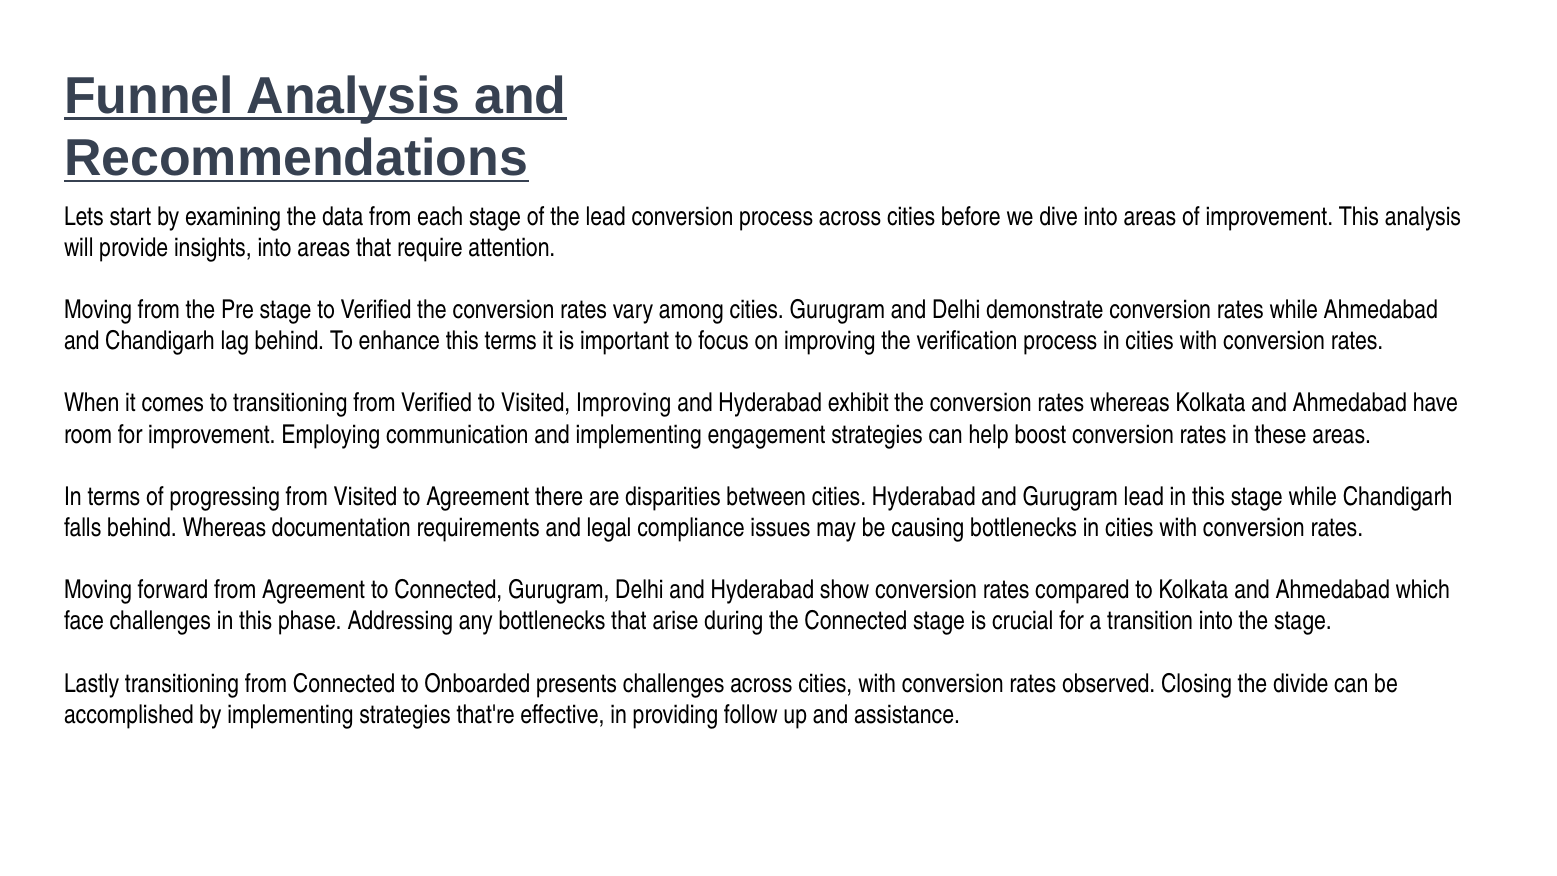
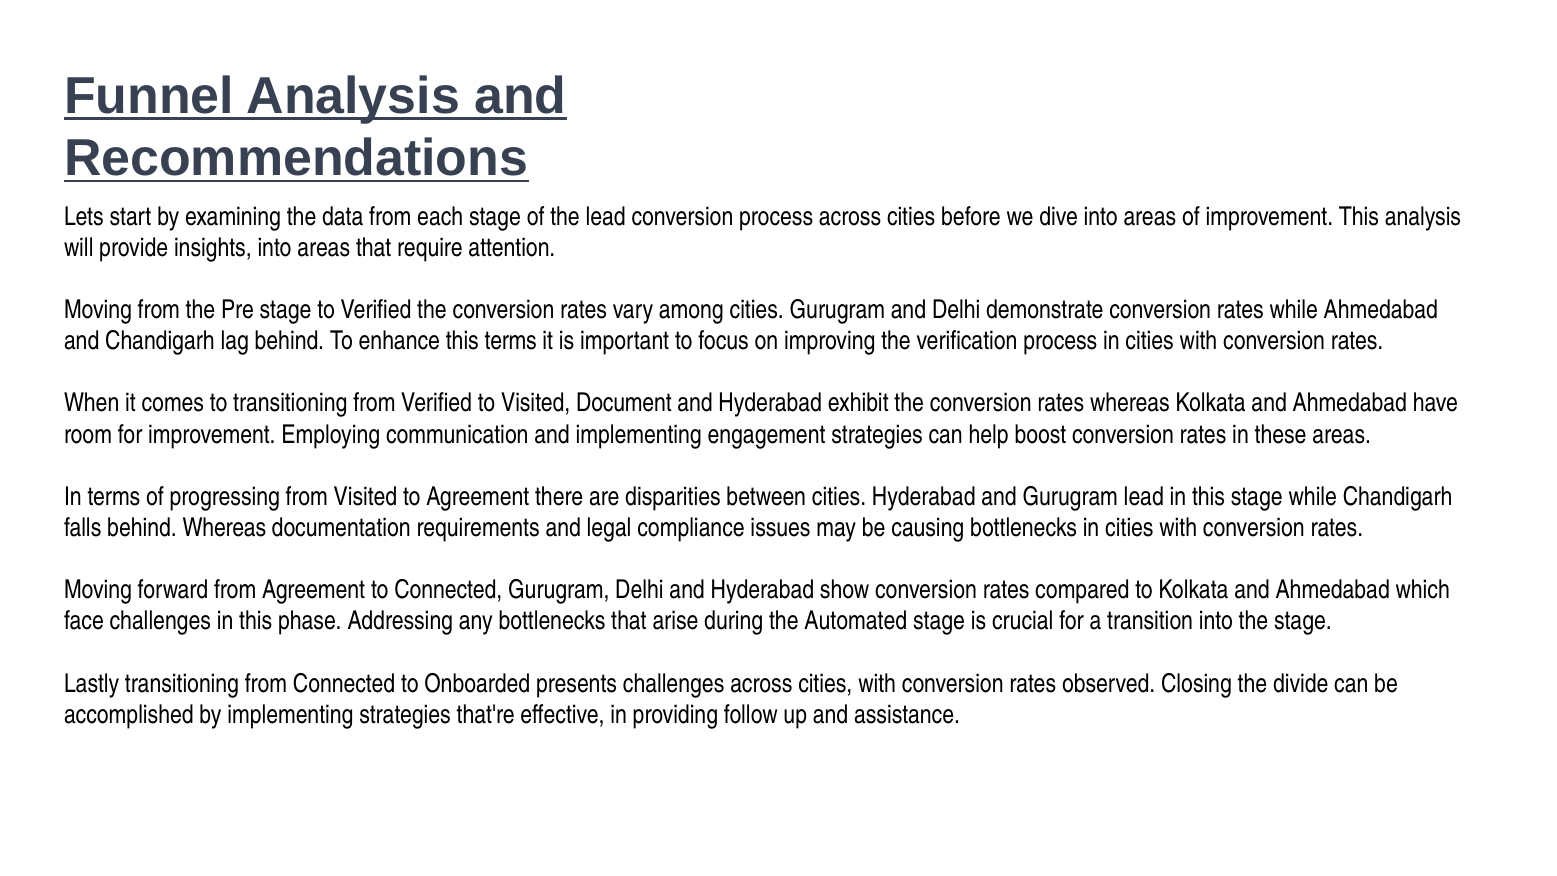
Visited Improving: Improving -> Document (624, 403)
the Connected: Connected -> Automated (856, 621)
